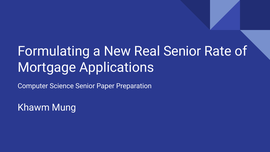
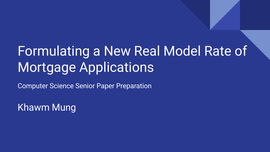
Real Senior: Senior -> Model (182, 51)
